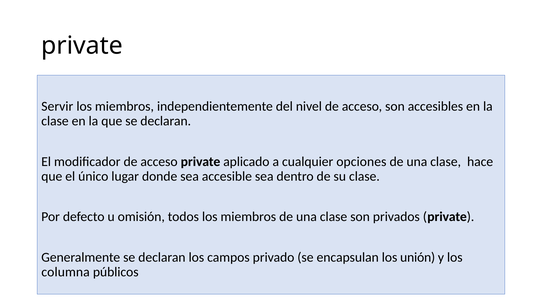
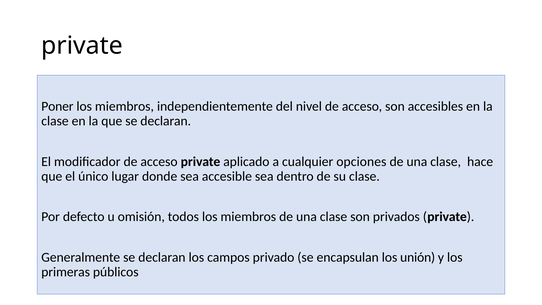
Servir: Servir -> Poner (57, 106)
columna: columna -> primeras (66, 272)
